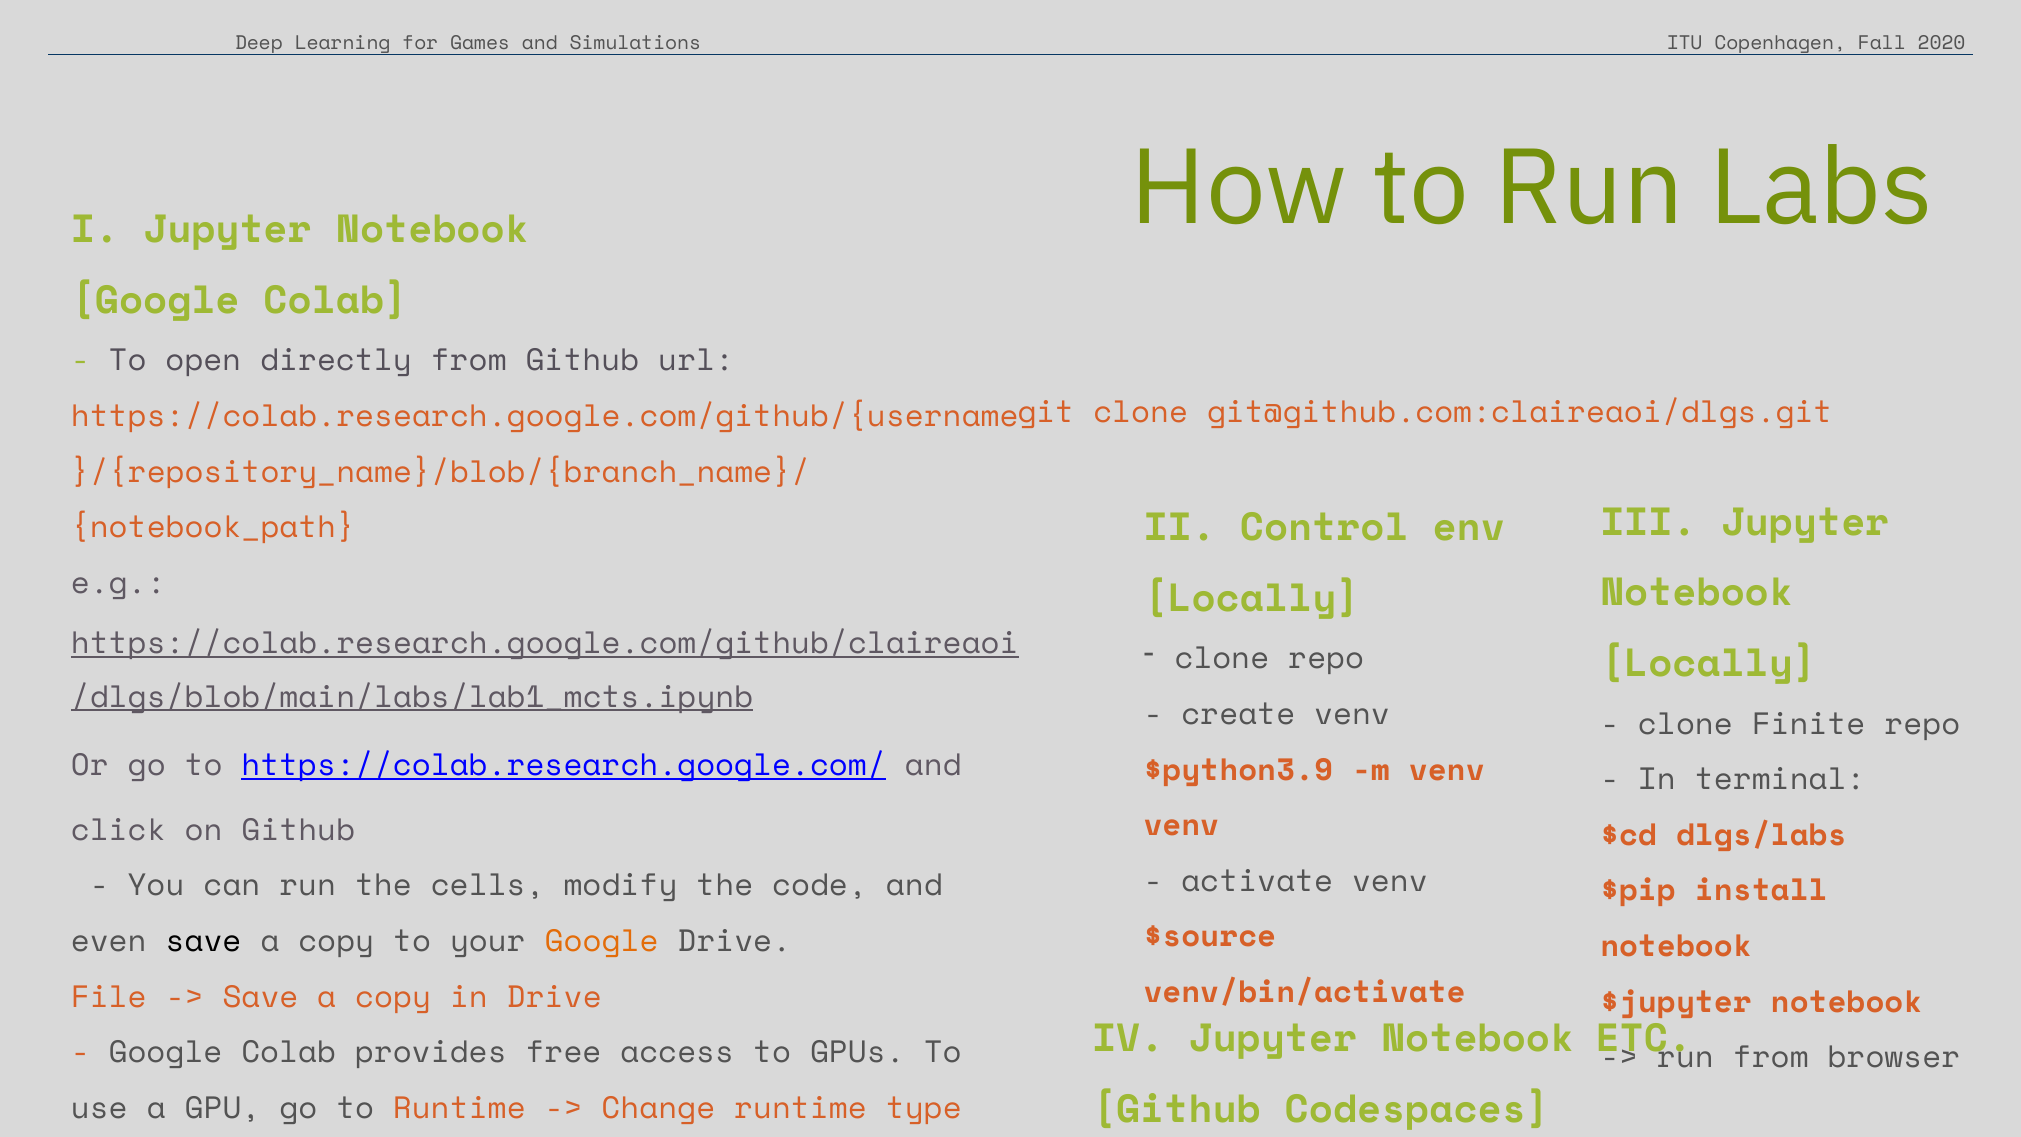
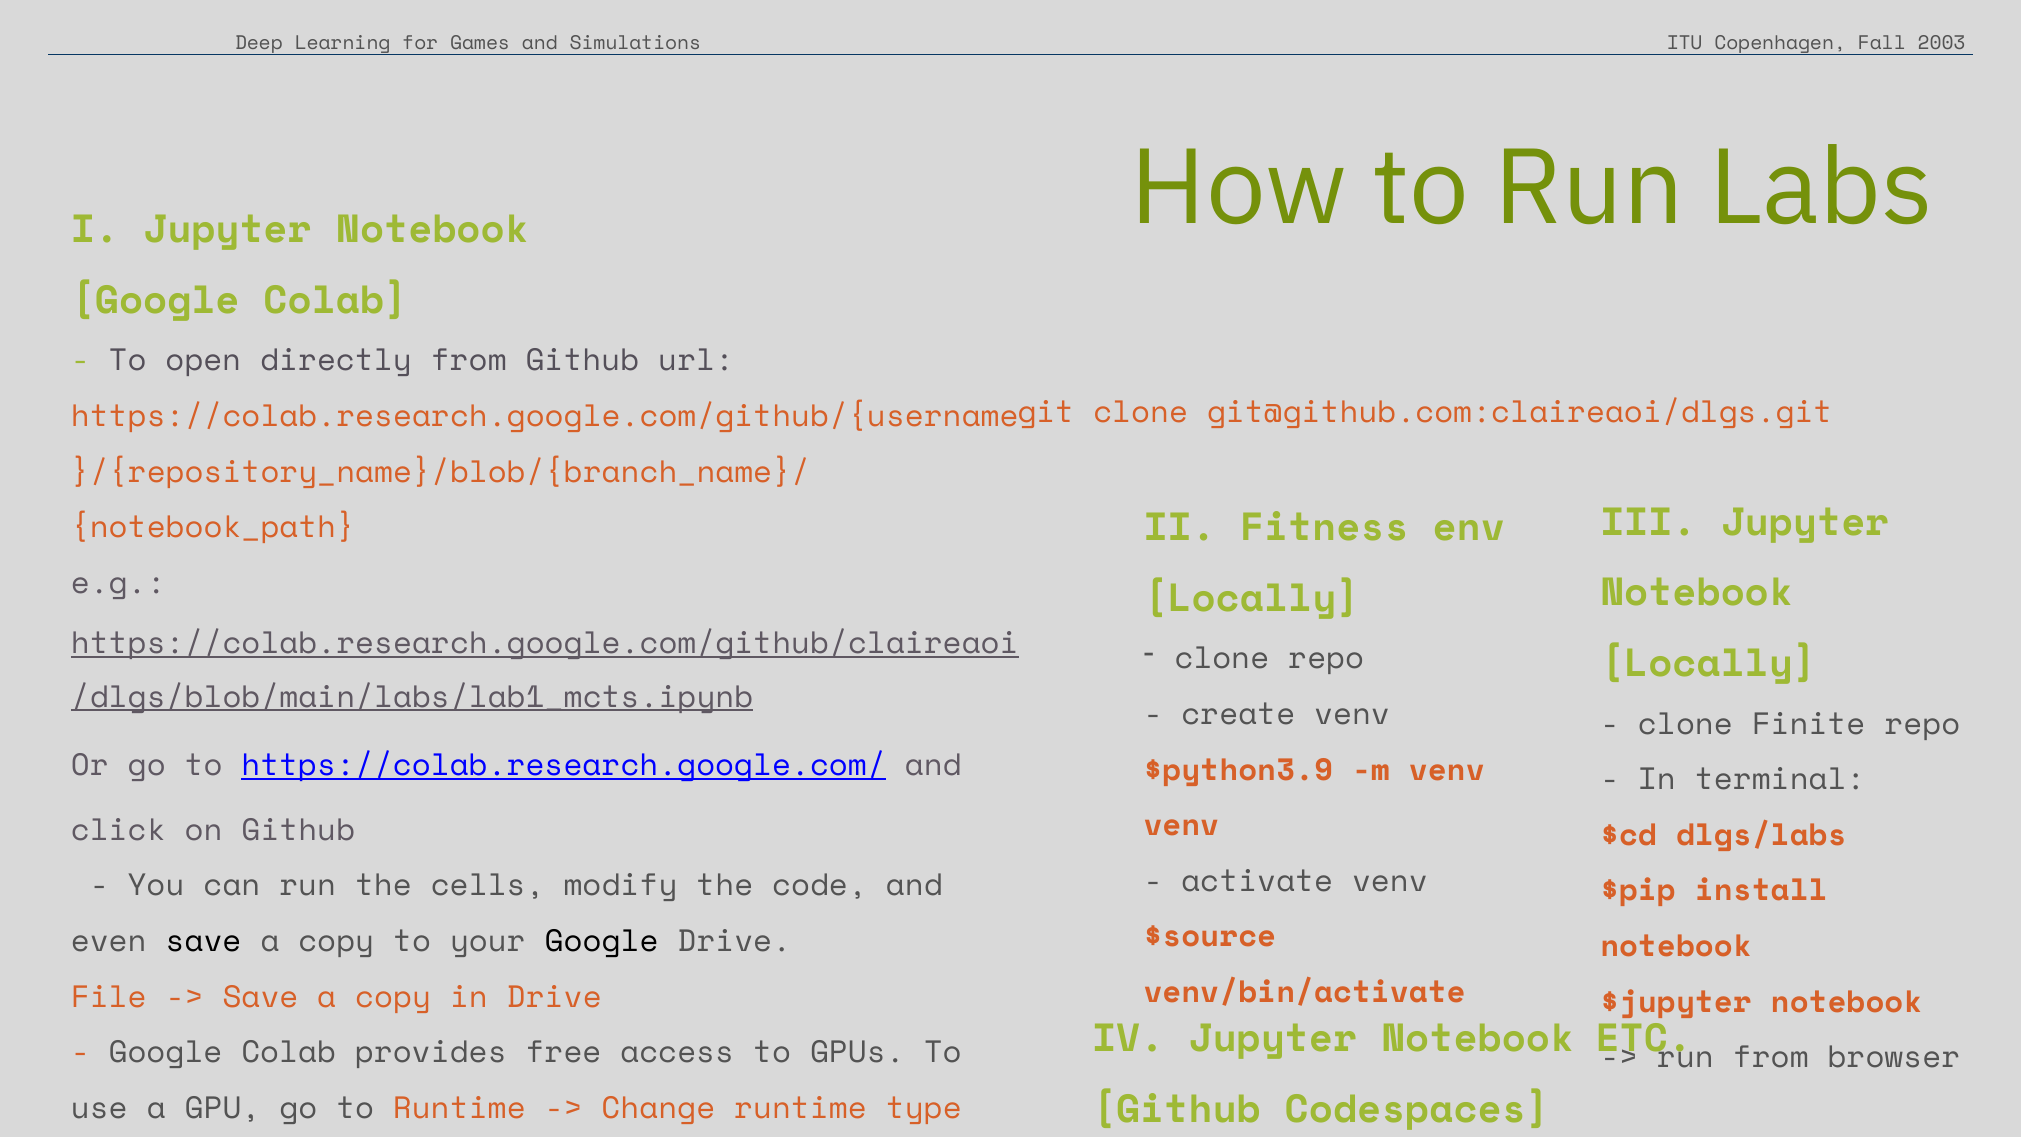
2020: 2020 -> 2003 (1942, 43)
Control: Control -> Fitness (1324, 528)
Google colour: orange -> black (602, 941)
